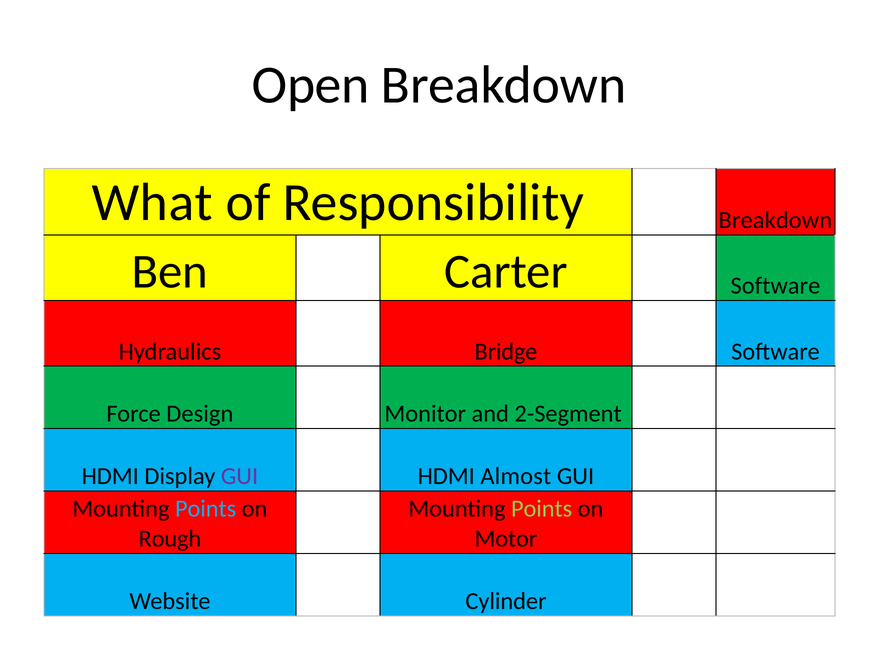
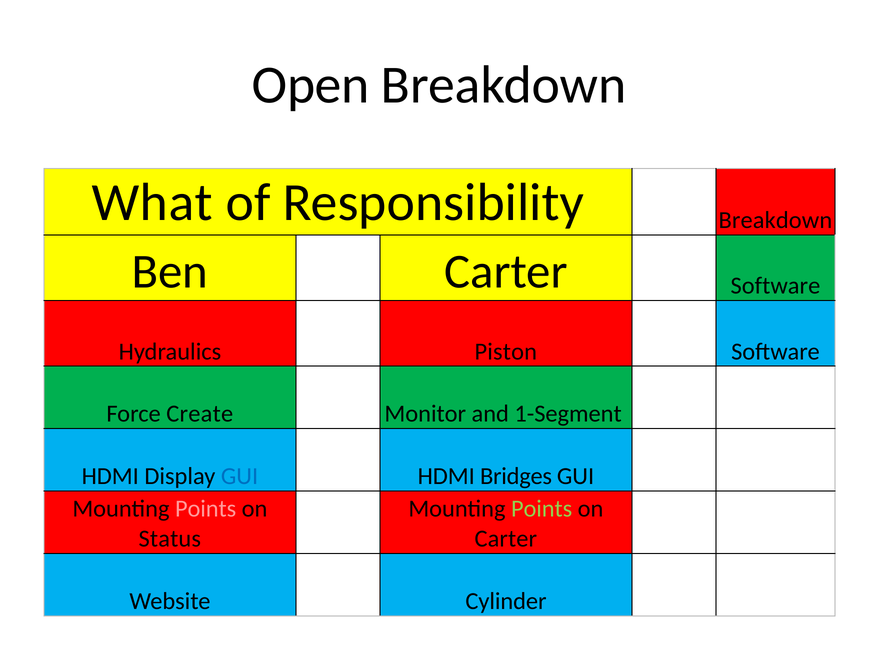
Bridge: Bridge -> Piston (506, 352)
Design: Design -> Create (200, 414)
2-Segment: 2-Segment -> 1-Segment (568, 414)
GUI colour: purple -> blue (240, 477)
Almost: Almost -> Bridges (516, 477)
Points colour: light blue -> pink (206, 509)
Rough: Rough -> Status (170, 539)
Motor: Motor -> Carter (506, 539)
